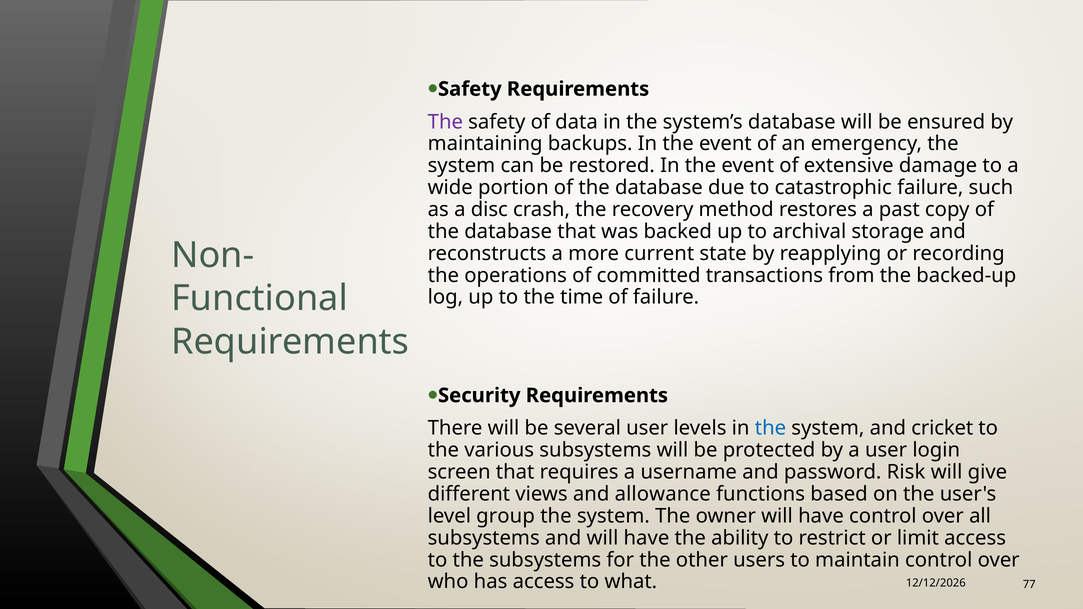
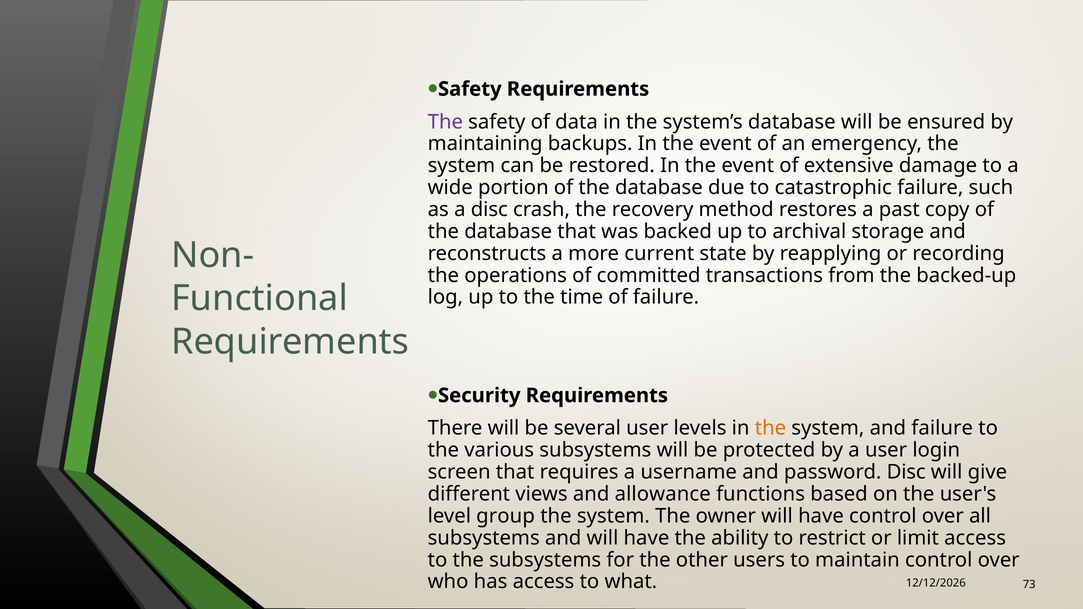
the colour: blue -> orange (770, 429)
and cricket: cricket -> failure (942, 429)
password Risk: Risk -> Disc (906, 472)
77: 77 -> 73 (1029, 585)
